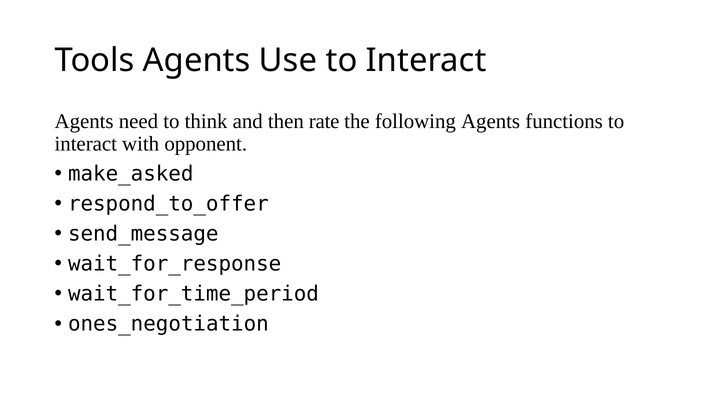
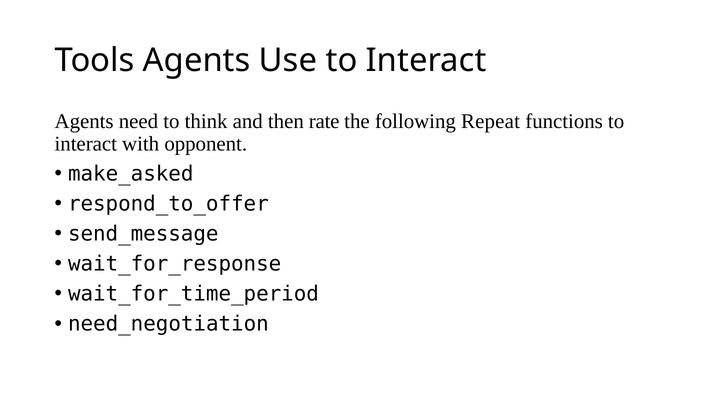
following Agents: Agents -> Repeat (490, 121)
ones_negotiation: ones_negotiation -> need_negotiation (168, 324)
